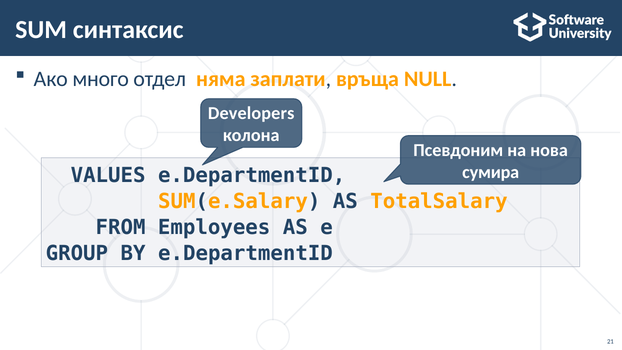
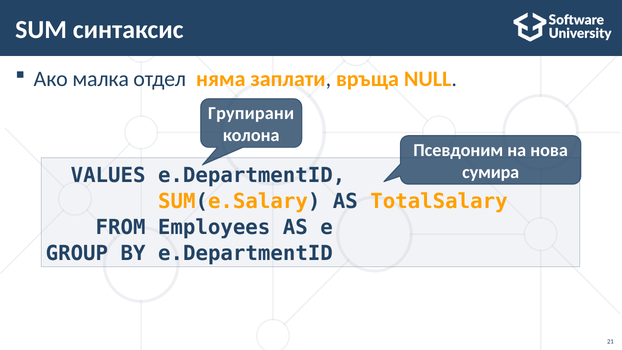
много: много -> малка (101, 79)
Developers: Developers -> Групирани (251, 113)
